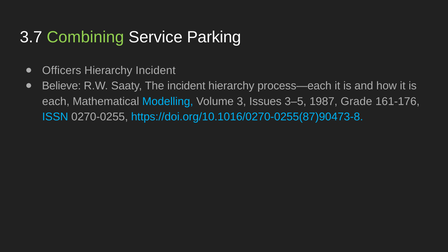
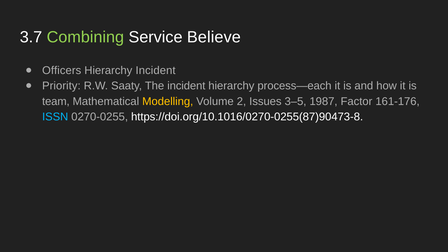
Parking: Parking -> Believe (214, 37)
Believe: Believe -> Priority (61, 86)
each: each -> team (56, 101)
Modelling colour: light blue -> yellow (168, 101)
3: 3 -> 2 (241, 101)
Grade: Grade -> Factor (356, 101)
https://doi.org/10.1016/0270-0255(87)90473-8 colour: light blue -> white (247, 117)
